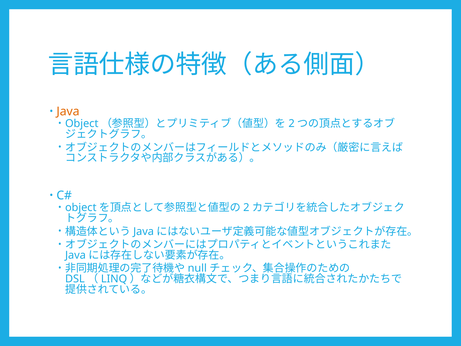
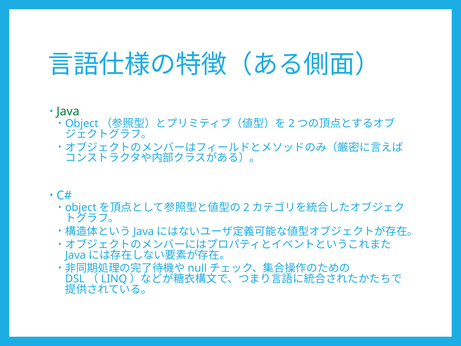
Java colour: orange -> green (68, 111)
